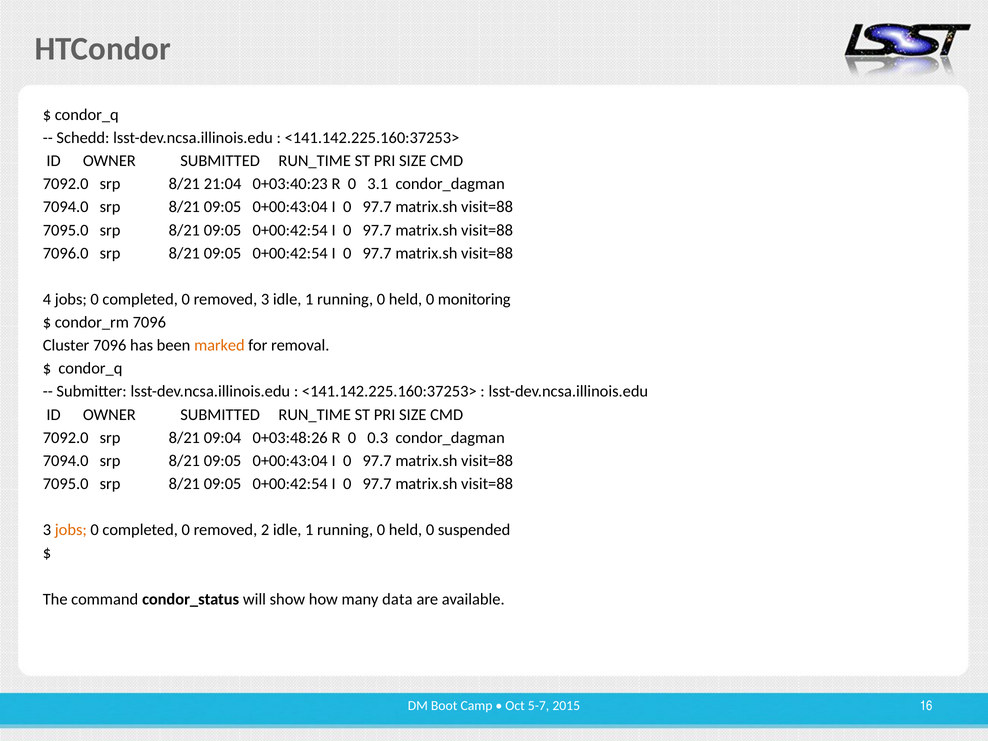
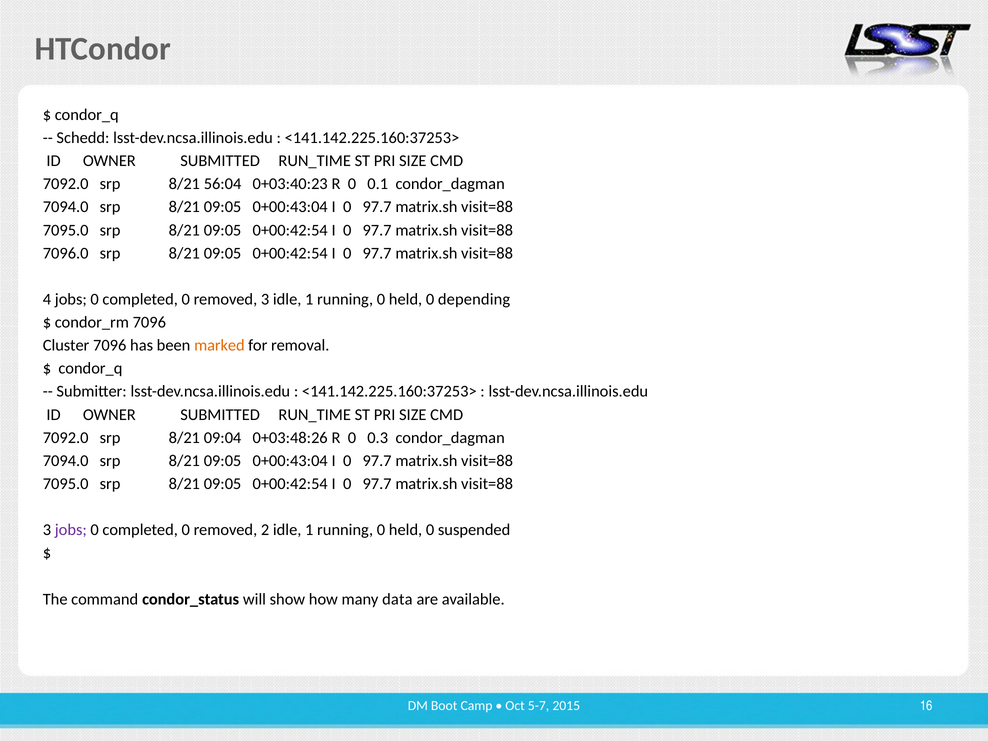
21:04: 21:04 -> 56:04 (223, 184)
3.1: 3.1 -> 0.1 (378, 184)
monitoring: monitoring -> depending (474, 299)
jobs colour: orange -> purple (71, 530)
